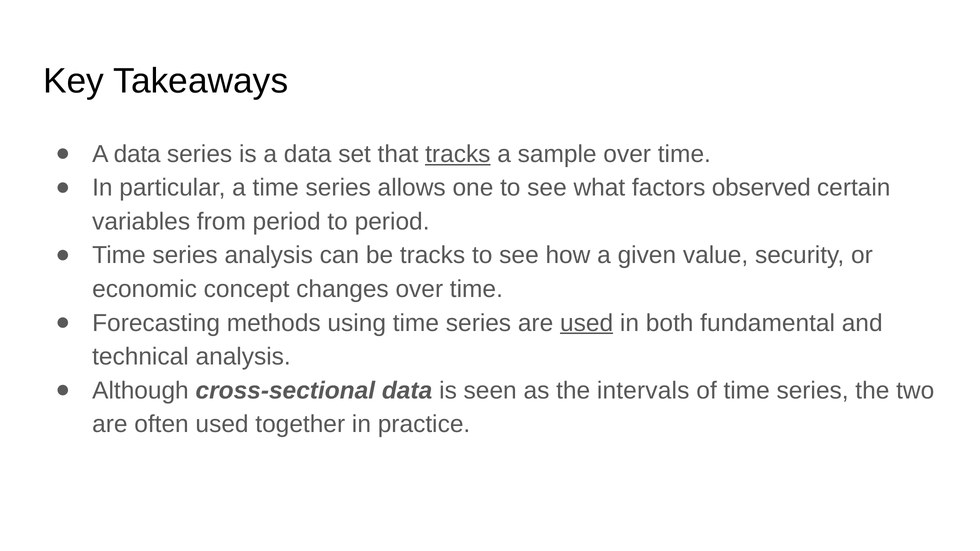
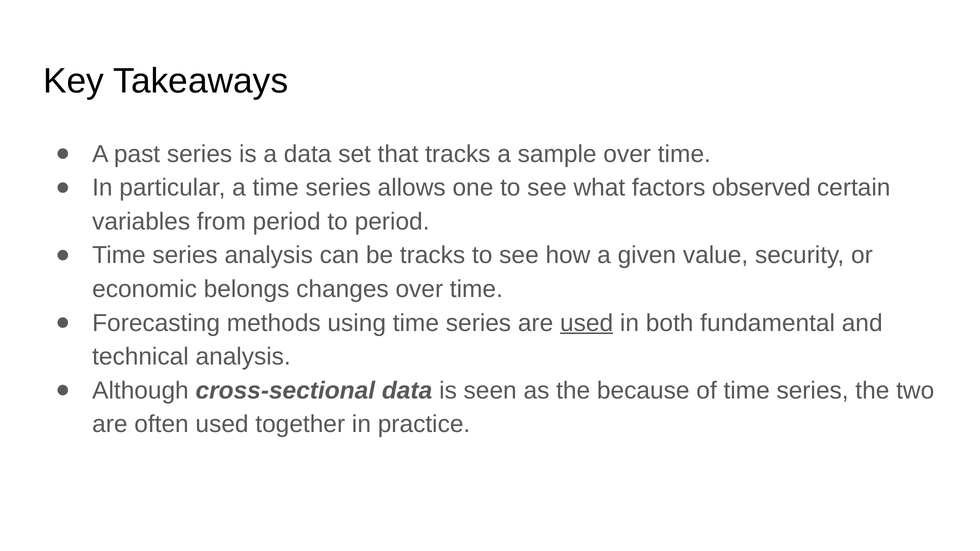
data: data -> past (137, 154)
tracks underline: present -> none (458, 154)
concept: concept -> belongs (247, 289)
intervals: intervals -> because (643, 391)
